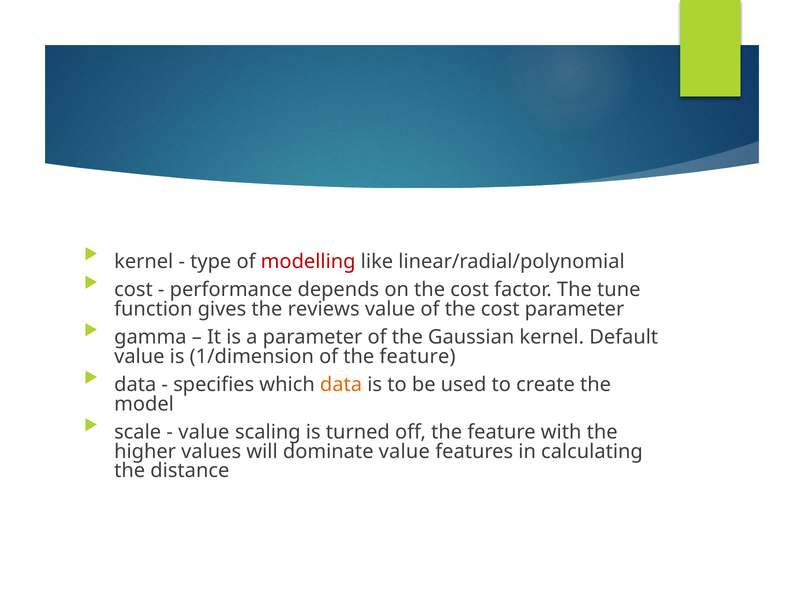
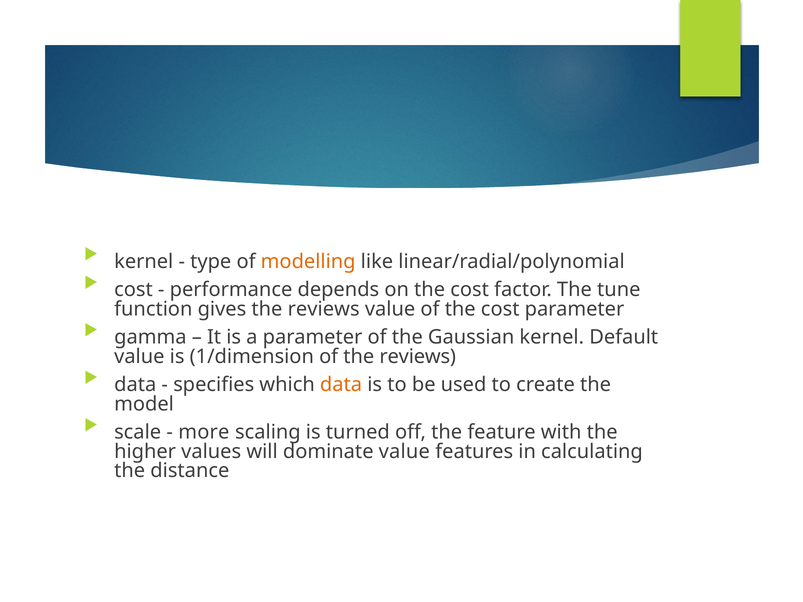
modelling colour: red -> orange (308, 262)
of the feature: feature -> reviews (418, 357)
value: value -> more (204, 432)
